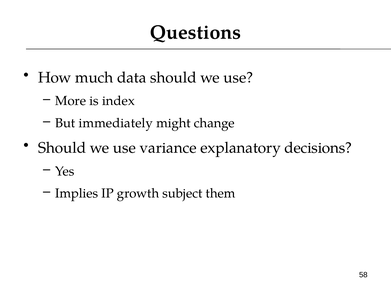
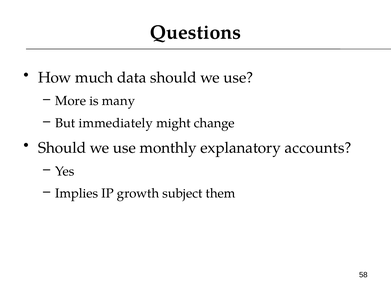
index: index -> many (118, 101)
variance: variance -> monthly (168, 147)
decisions: decisions -> accounts (318, 147)
